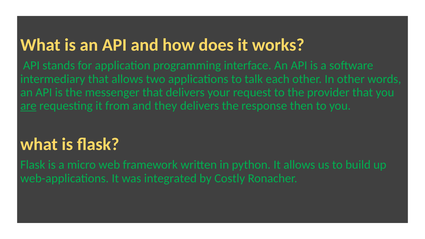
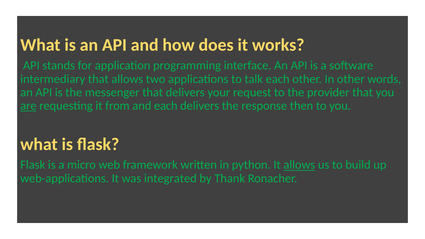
and they: they -> each (166, 106)
allows underline: none -> present (299, 165)
Costly: Costly -> Thank (230, 178)
